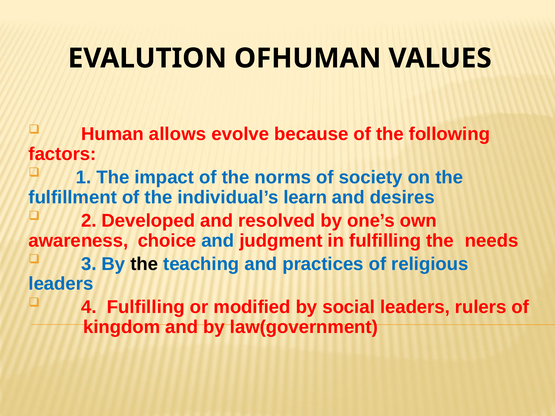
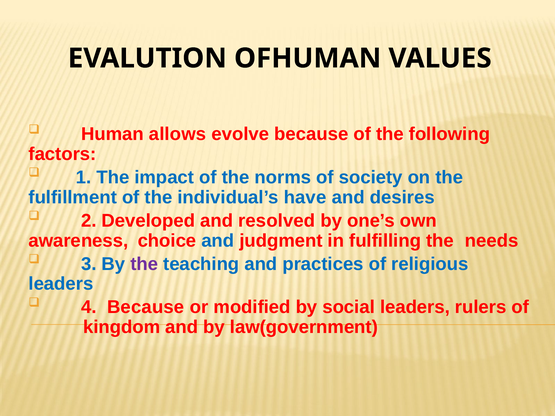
learn: learn -> have (305, 198)
the colour: black -> purple (144, 264)
4 Fulfilling: Fulfilling -> Because (146, 307)
